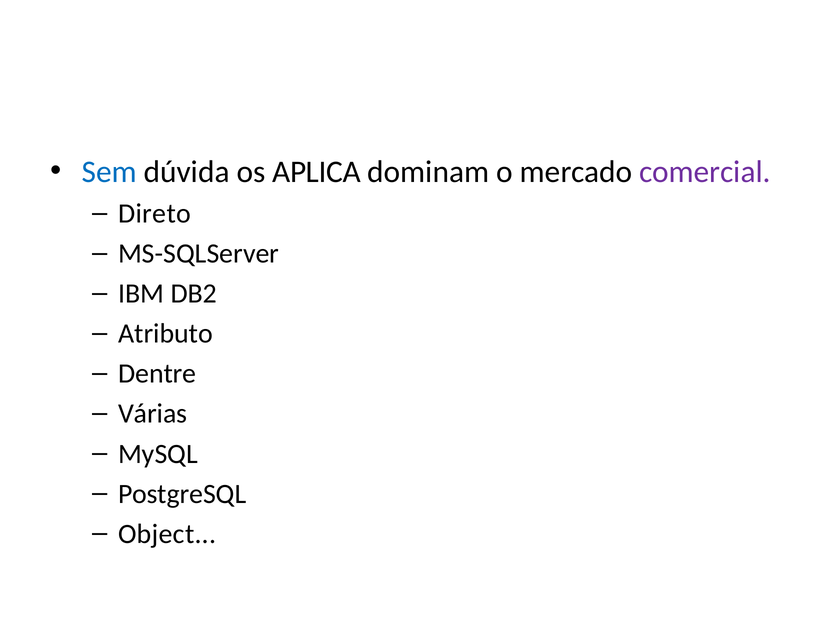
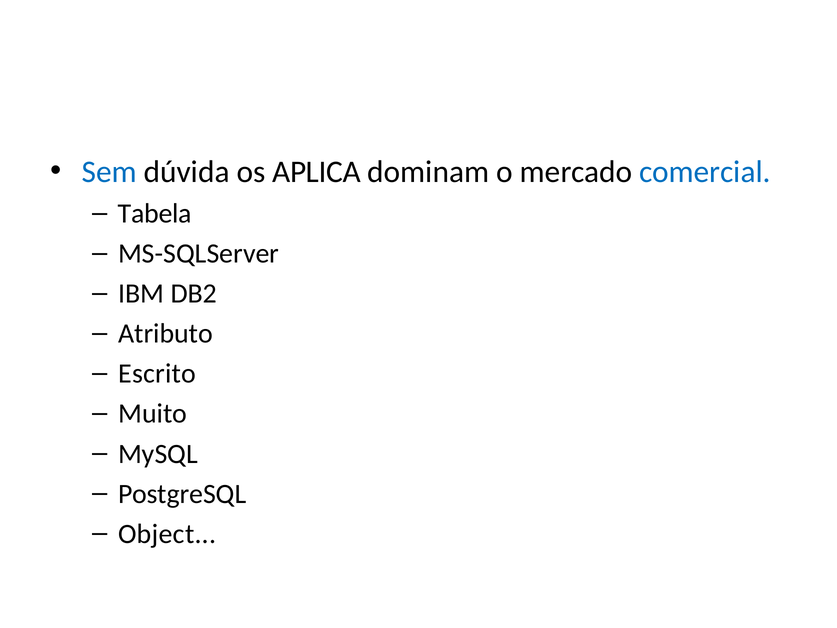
comercial colour: purple -> blue (705, 172)
Direto: Direto -> Tabela (155, 214)
Dentre: Dentre -> Escrito (157, 374)
Várias: Várias -> Muito (153, 414)
